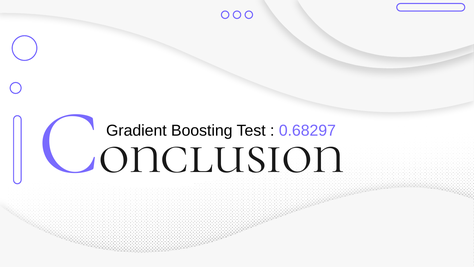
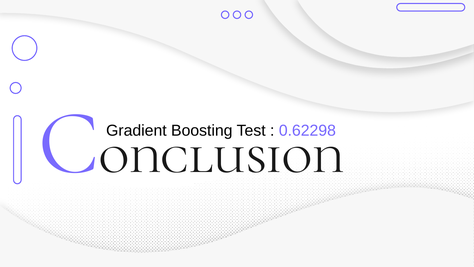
0.68297: 0.68297 -> 0.62298 (307, 131)
